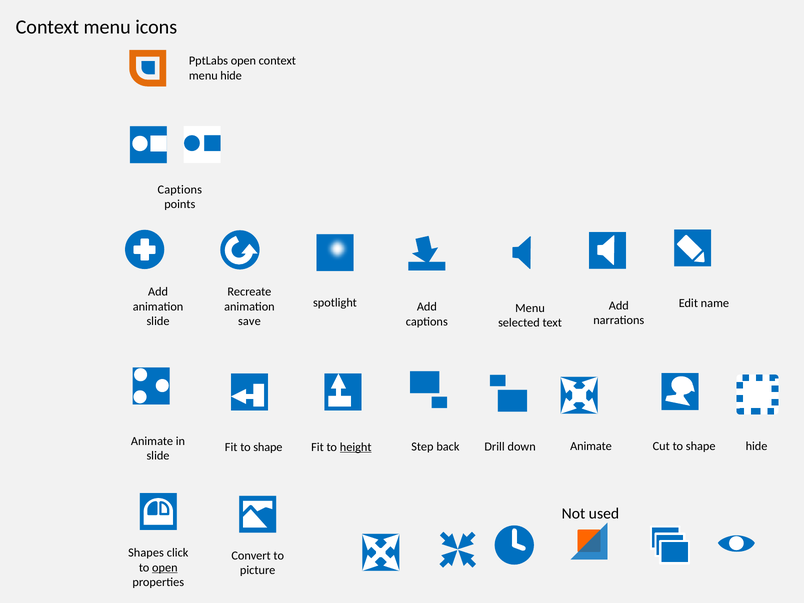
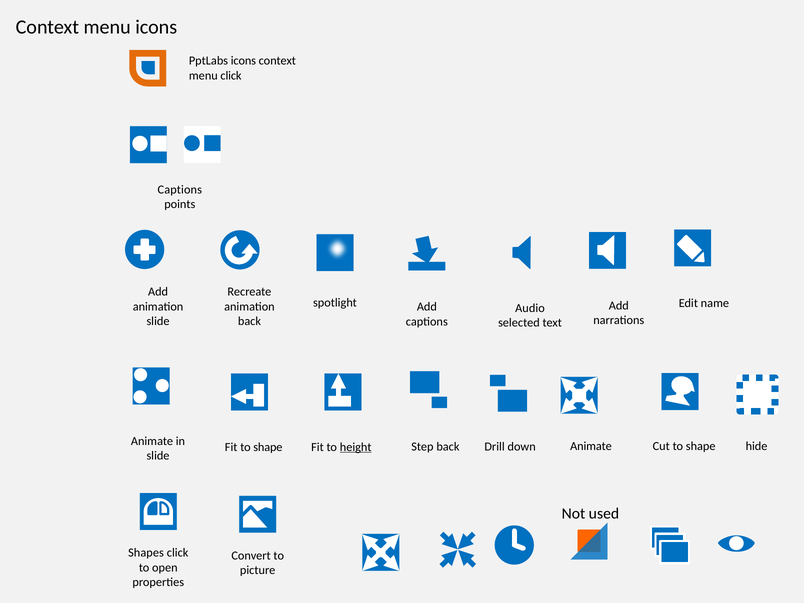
PptLabs open: open -> icons (243, 61)
menu hide: hide -> click (231, 76)
Menu: Menu -> Audio (530, 308)
save: save -> back (249, 321)
open underline: present -> none (165, 568)
